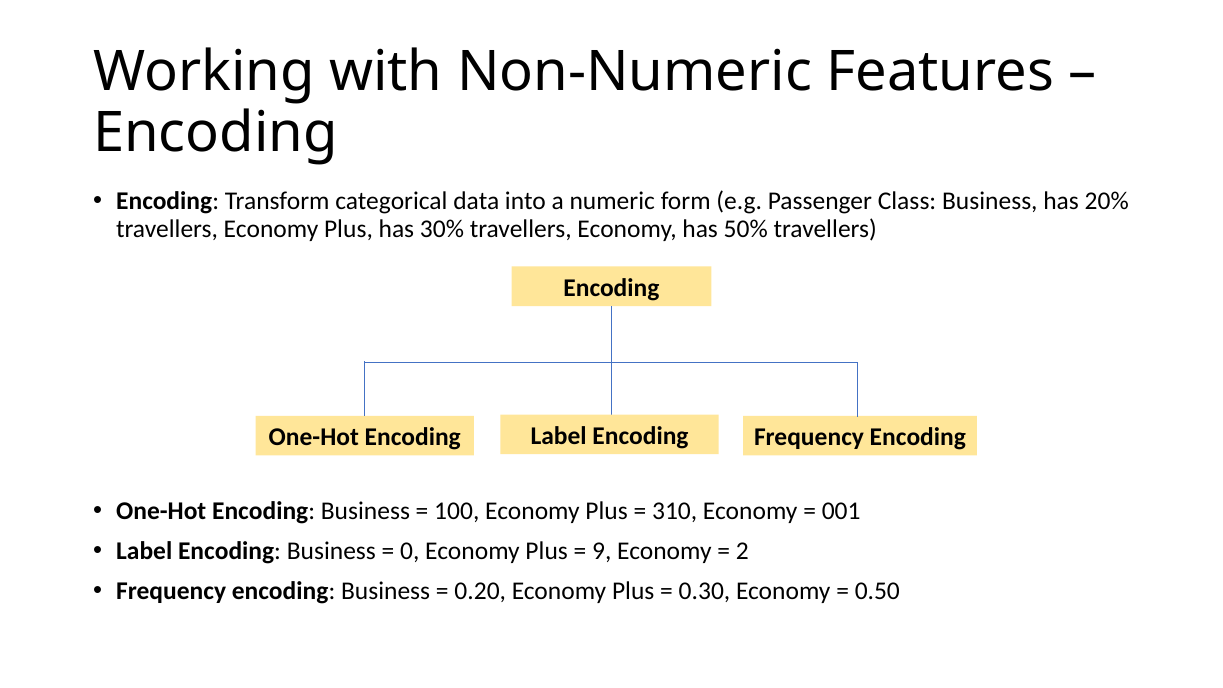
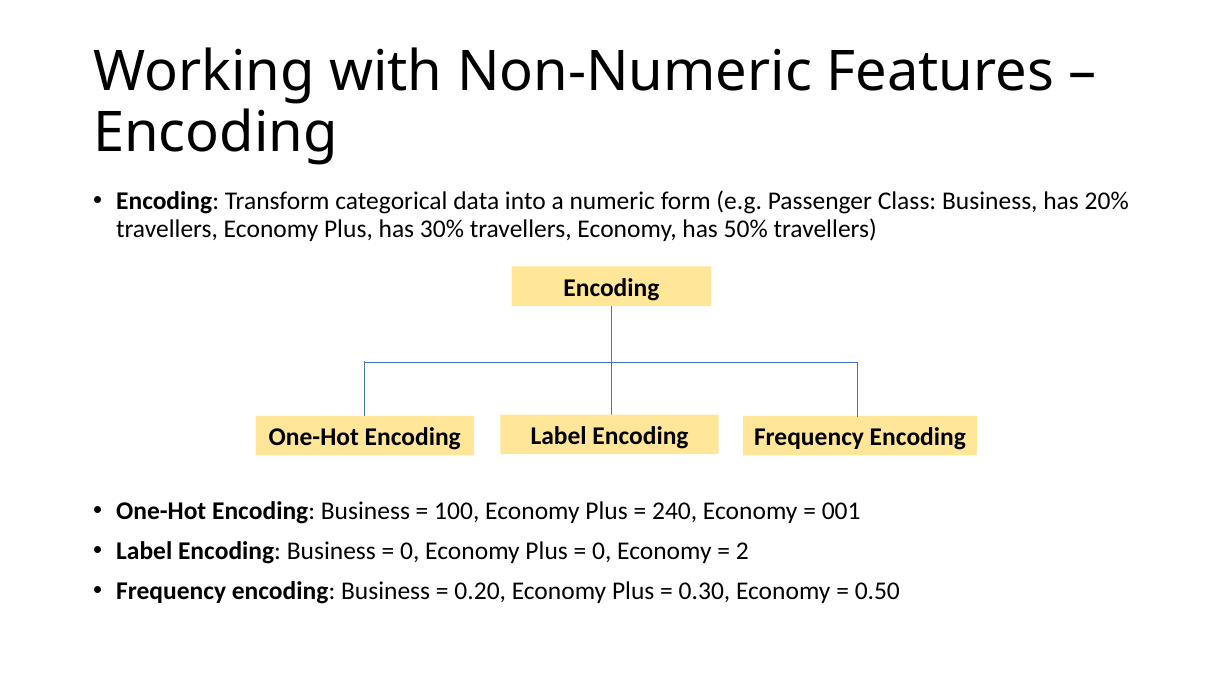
310: 310 -> 240 (675, 511)
9: 9 -> 0 (602, 551)
